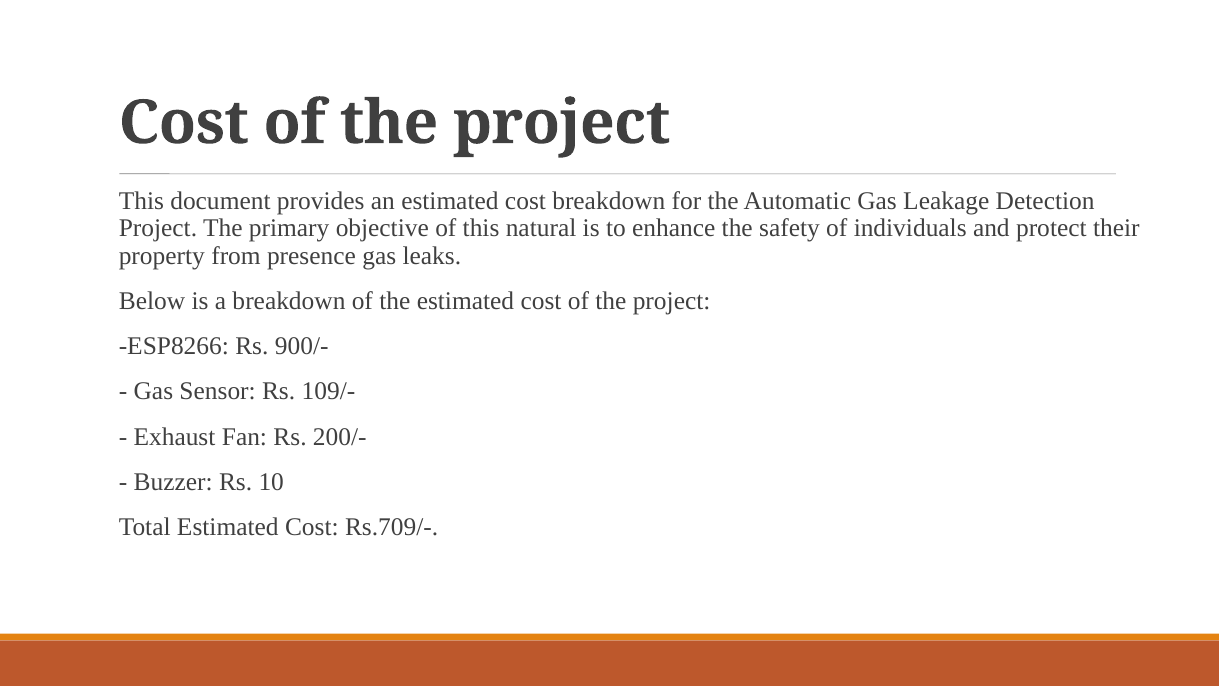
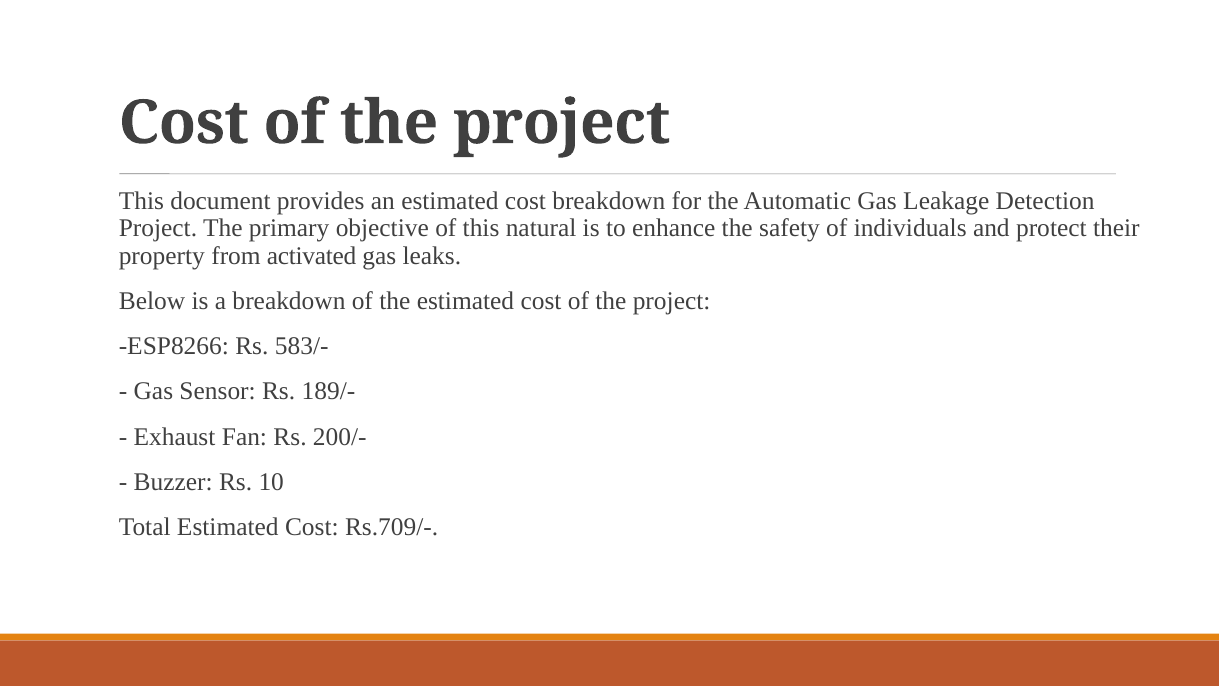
presence: presence -> activated (312, 256)
900/-: 900/- -> 583/- (302, 346)
109/-: 109/- -> 189/- (328, 391)
